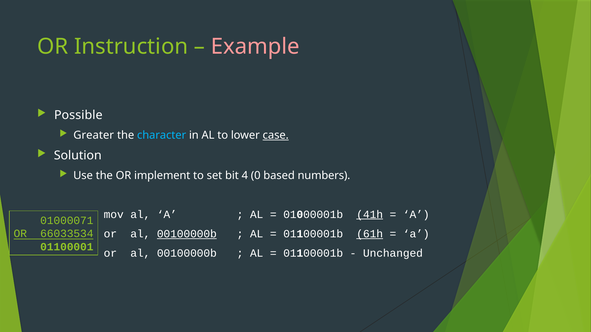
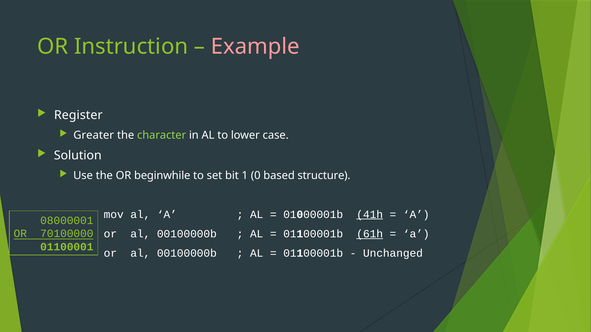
Possible: Possible -> Register (78, 115)
character colour: light blue -> light green (162, 135)
case underline: present -> none (276, 135)
implement: implement -> beginwhile (162, 176)
4: 4 -> 1 (245, 176)
numbers: numbers -> structure (324, 176)
01000071: 01000071 -> 08000001 (67, 221)
66033534: 66033534 -> 70100000 (67, 234)
00100000b underline: present -> none (187, 234)
